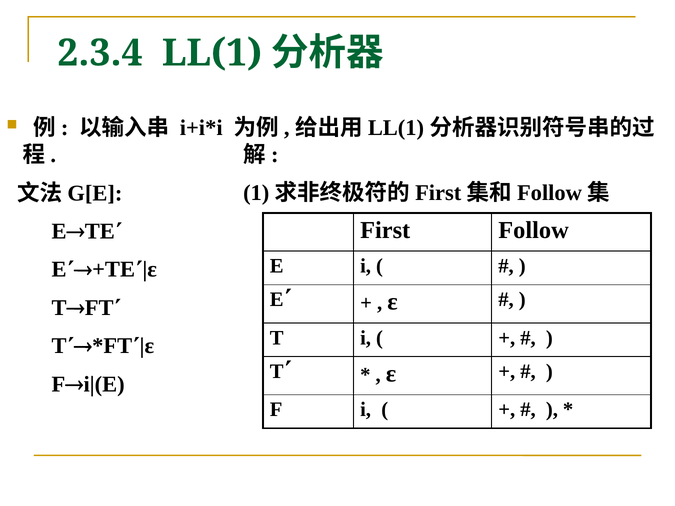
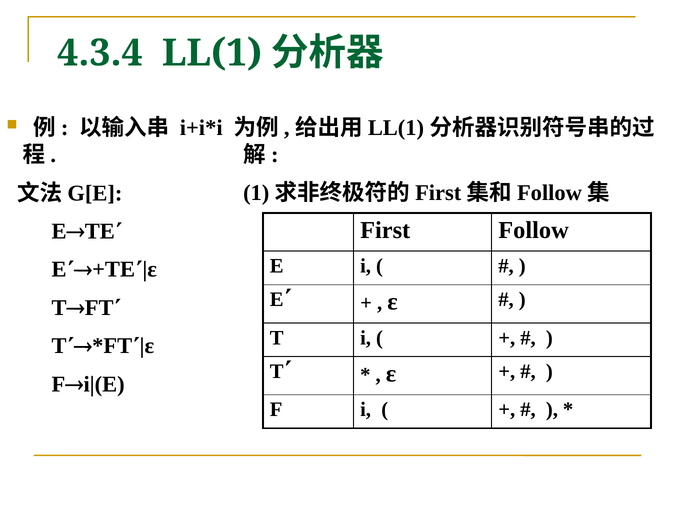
2.3.4: 2.3.4 -> 4.3.4 (100, 53)
